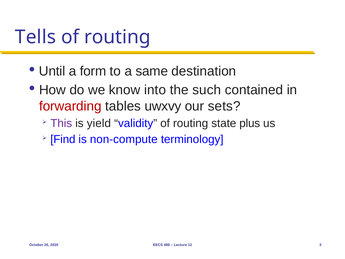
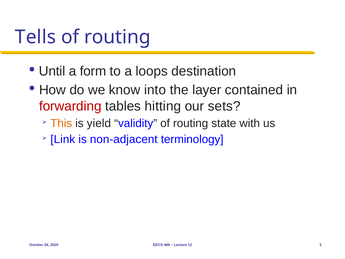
same: same -> loops (152, 71)
such: such -> layer (207, 90)
uwxvy: uwxvy -> hitting (163, 106)
This colour: purple -> orange (61, 123)
plus: plus -> with (250, 123)
Find: Find -> Link (63, 139)
non-compute: non-compute -> non-adjacent (124, 139)
